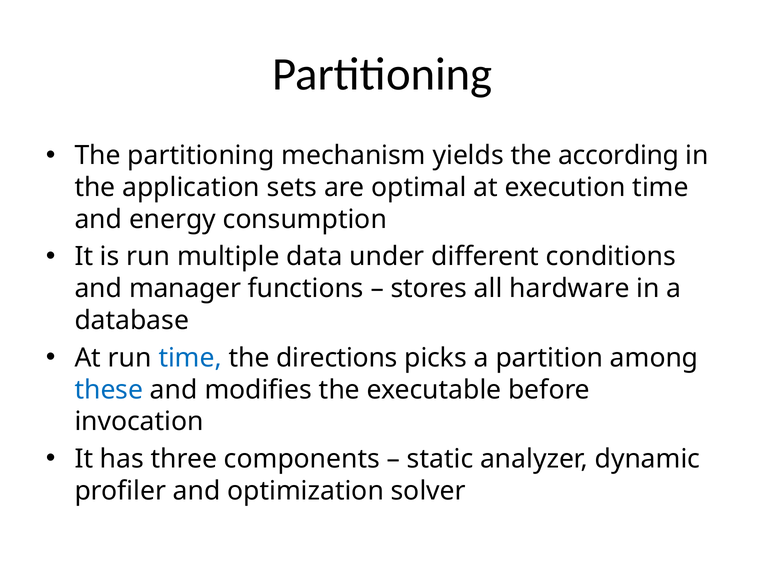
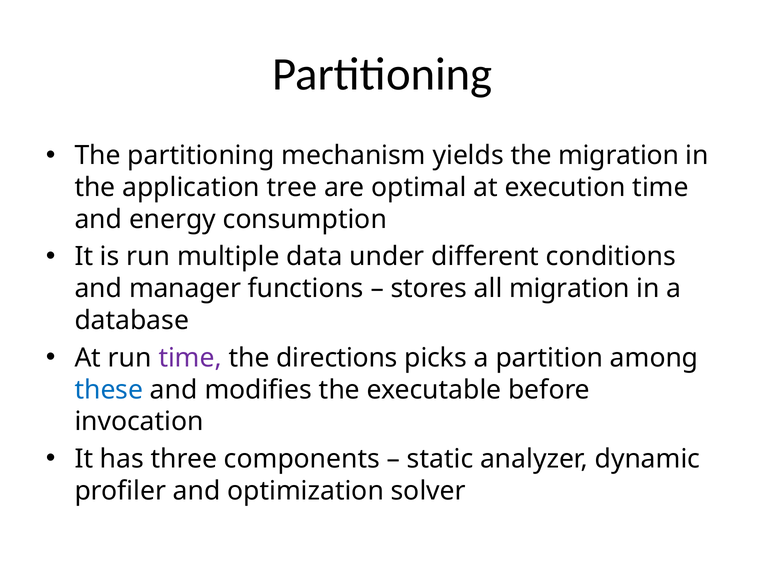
the according: according -> migration (619, 155)
sets: sets -> tree (292, 187)
all hardware: hardware -> migration (570, 288)
time colour: blue -> purple (190, 358)
